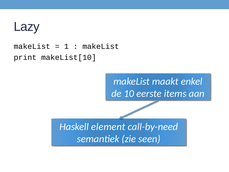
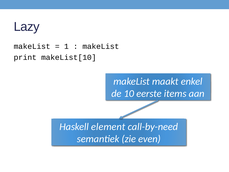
seen: seen -> even (149, 139)
